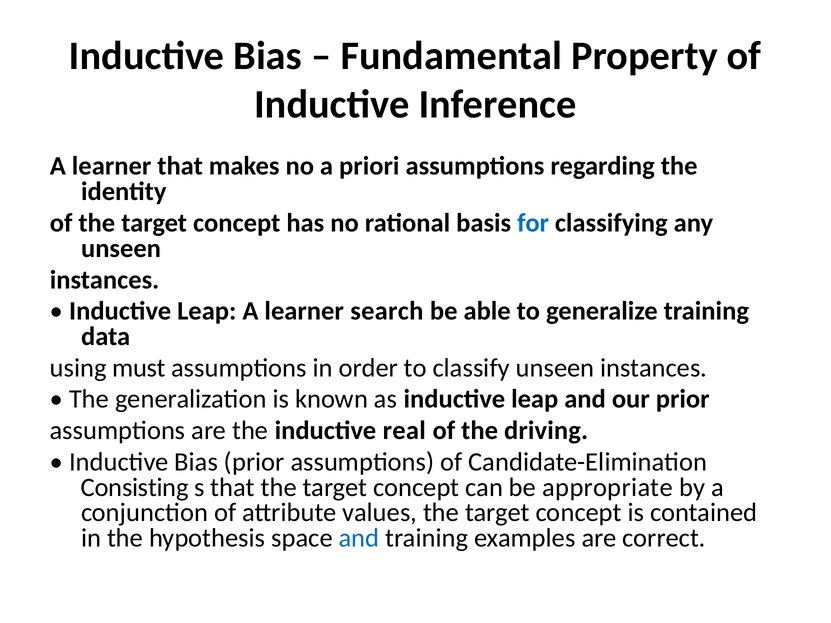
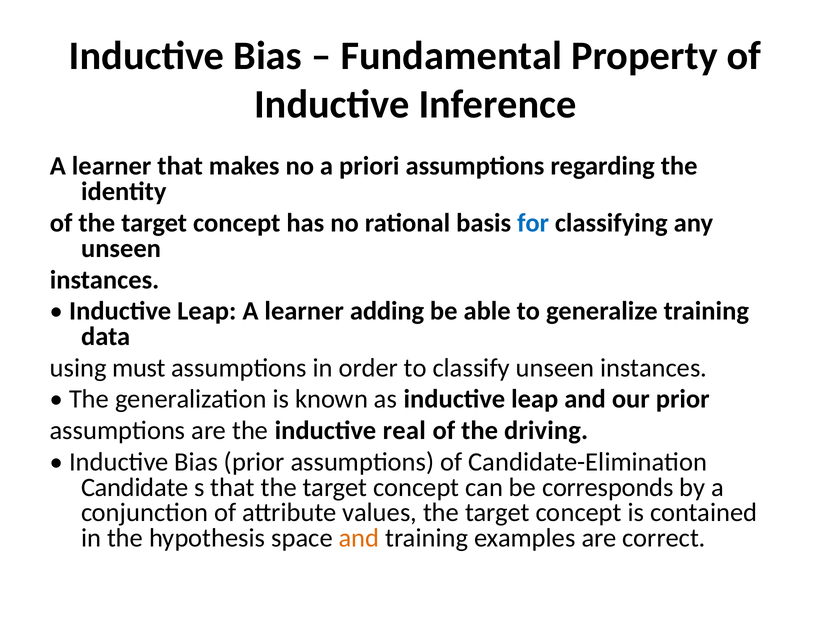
search: search -> adding (387, 311)
Consisting: Consisting -> Candidate (135, 487)
appropriate: appropriate -> corresponds (608, 487)
and colour: blue -> orange (359, 538)
